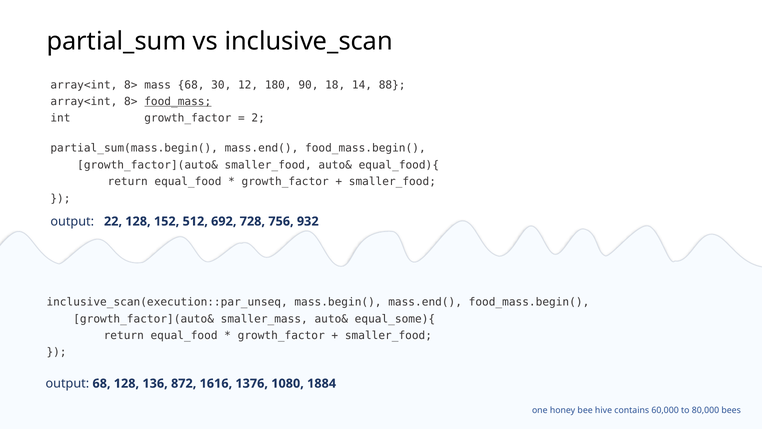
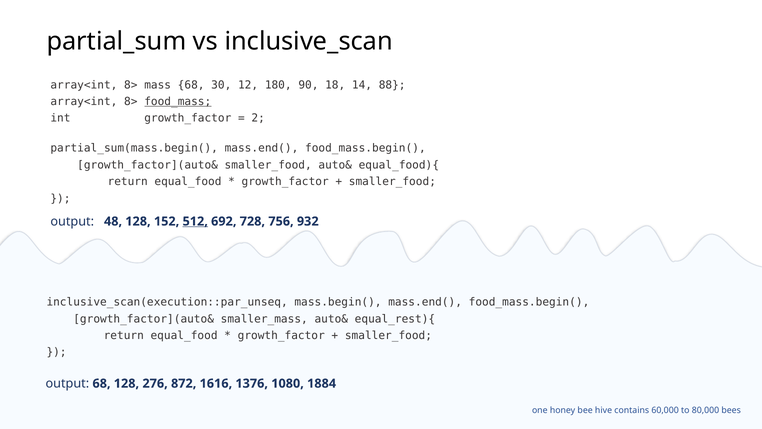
22: 22 -> 48 (113, 221)
512 underline: none -> present (195, 221)
equal_some){: equal_some){ -> equal_rest){ (395, 319)
136: 136 -> 276 (155, 383)
